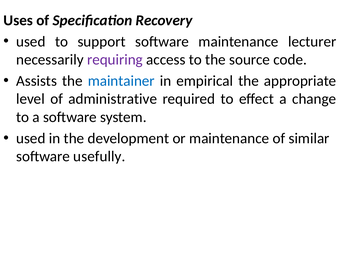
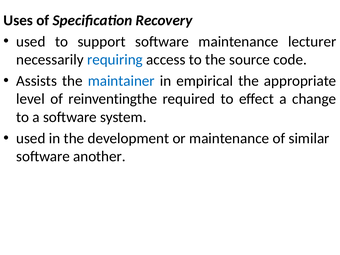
requiring colour: purple -> blue (115, 60)
administrative: administrative -> reinventingthe (113, 99)
usefully: usefully -> another (99, 156)
